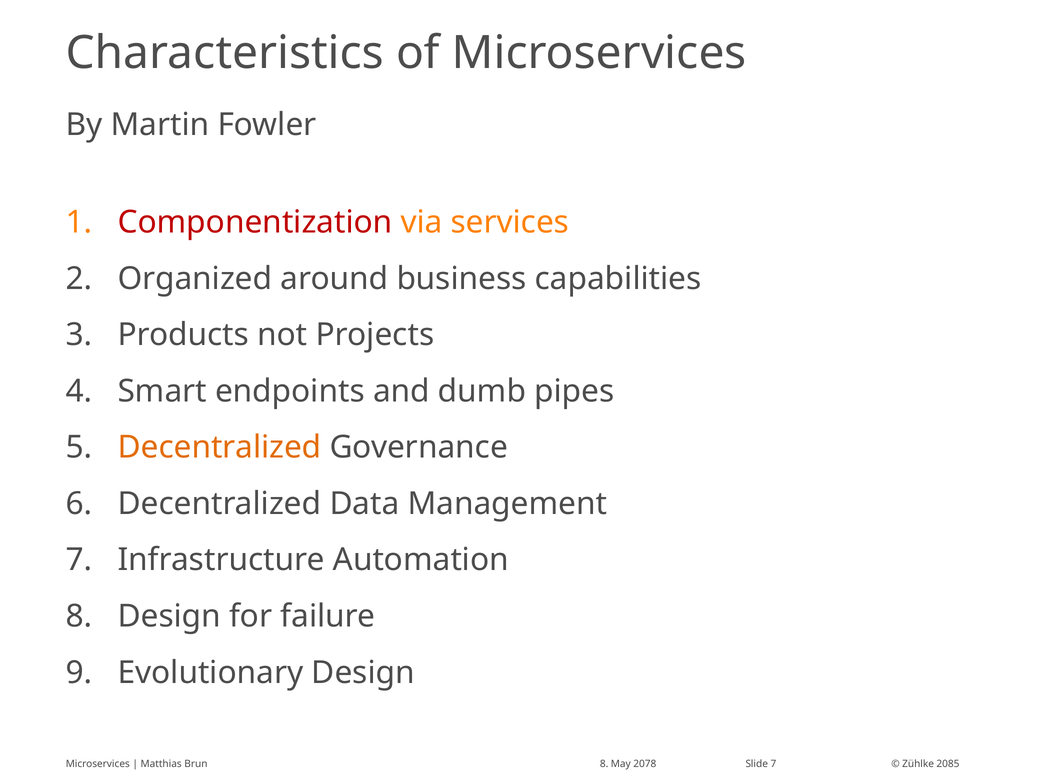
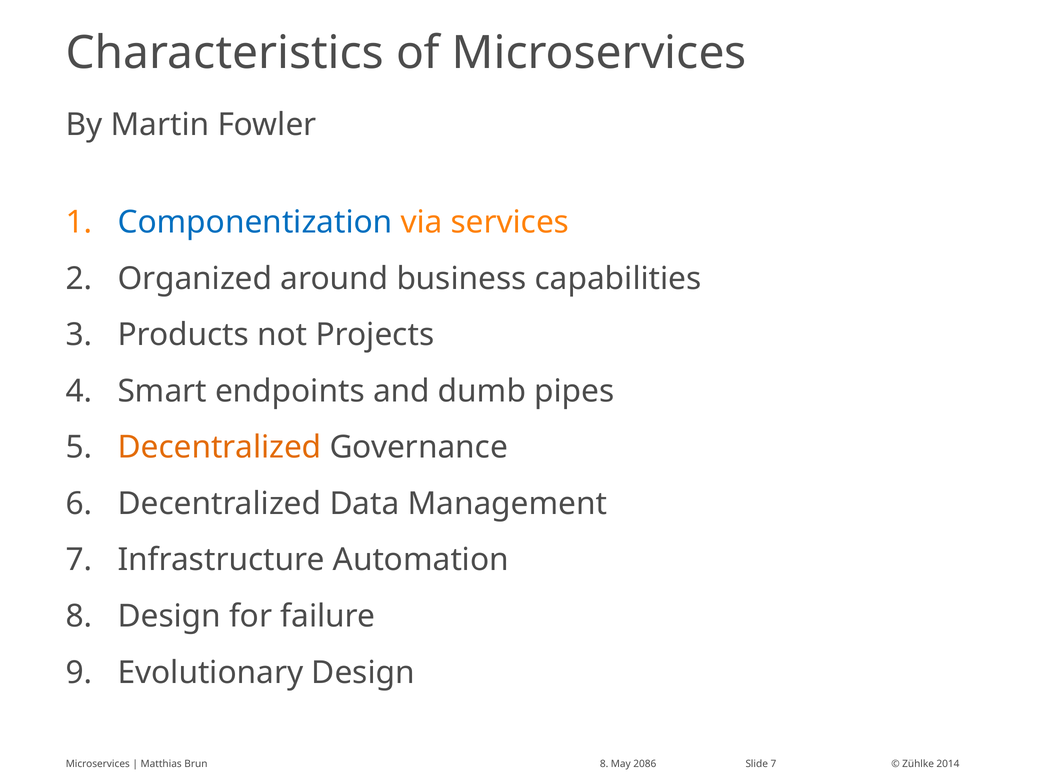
Componentization colour: red -> blue (255, 222)
2078: 2078 -> 2086 (645, 764)
2085: 2085 -> 2014 (948, 764)
